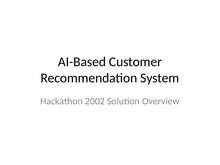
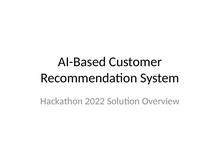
2002: 2002 -> 2022 (95, 101)
